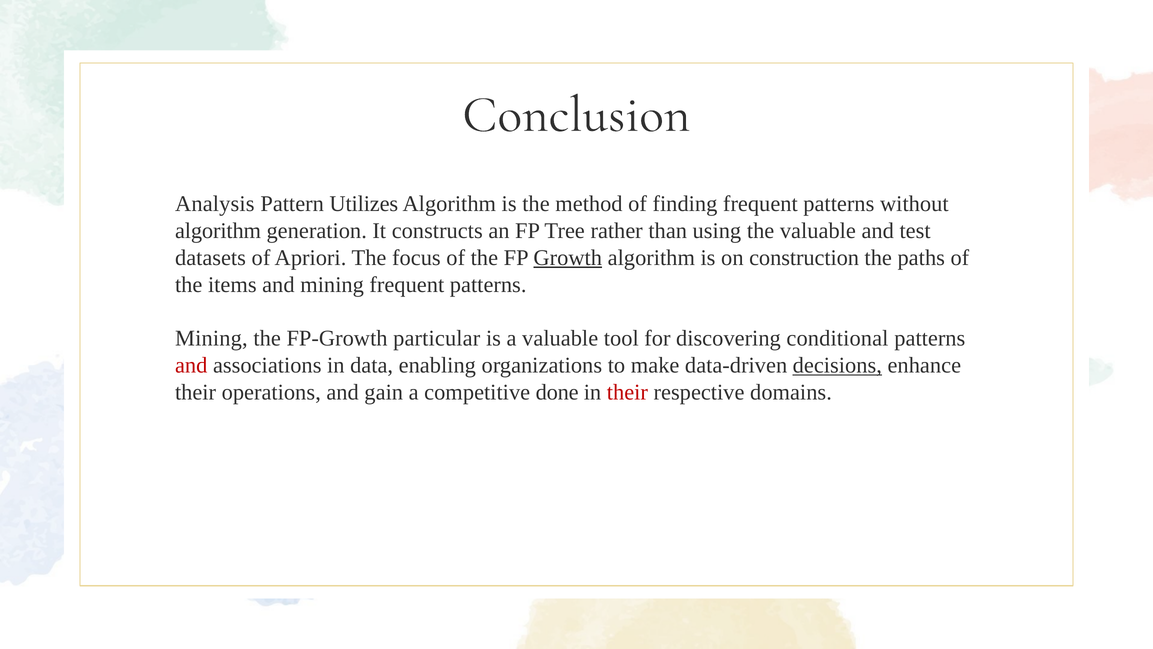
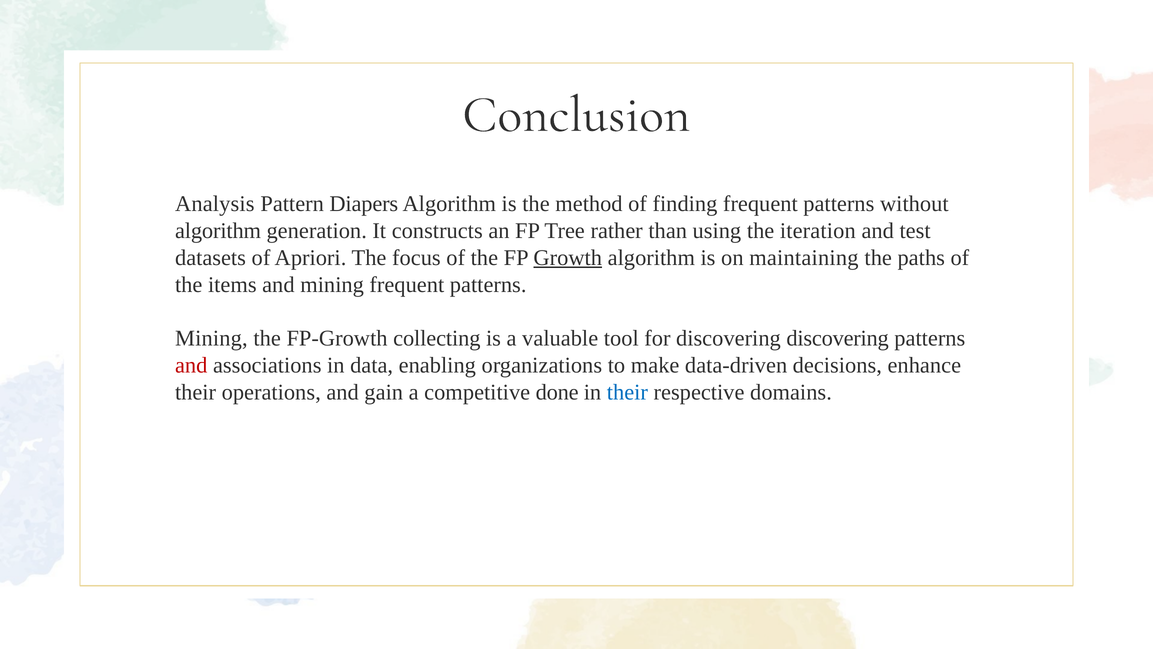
Utilizes: Utilizes -> Diapers (364, 204)
the valuable: valuable -> iteration (818, 231)
construction: construction -> maintaining (804, 258)
particular: particular -> collecting (437, 338)
discovering conditional: conditional -> discovering (838, 338)
decisions underline: present -> none (837, 365)
their colour: red -> blue (627, 392)
